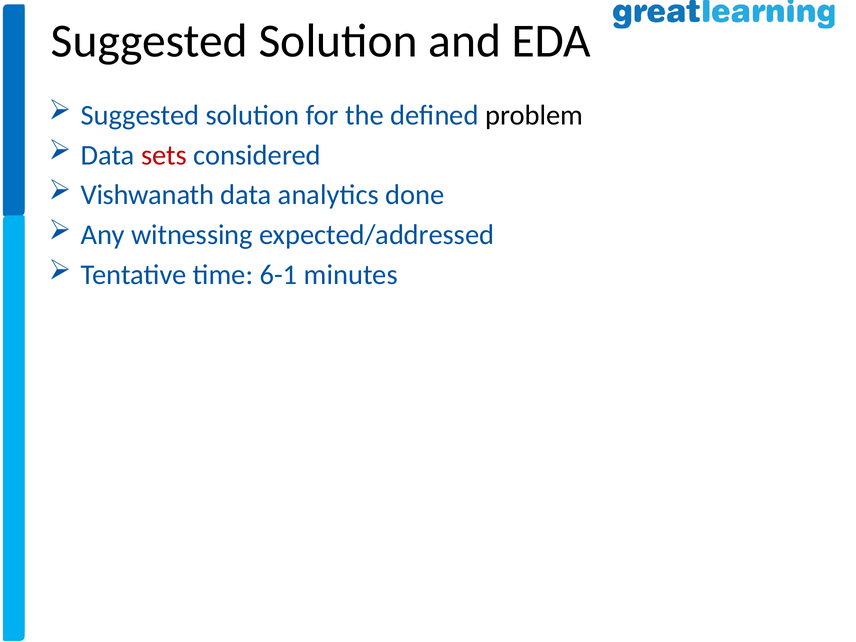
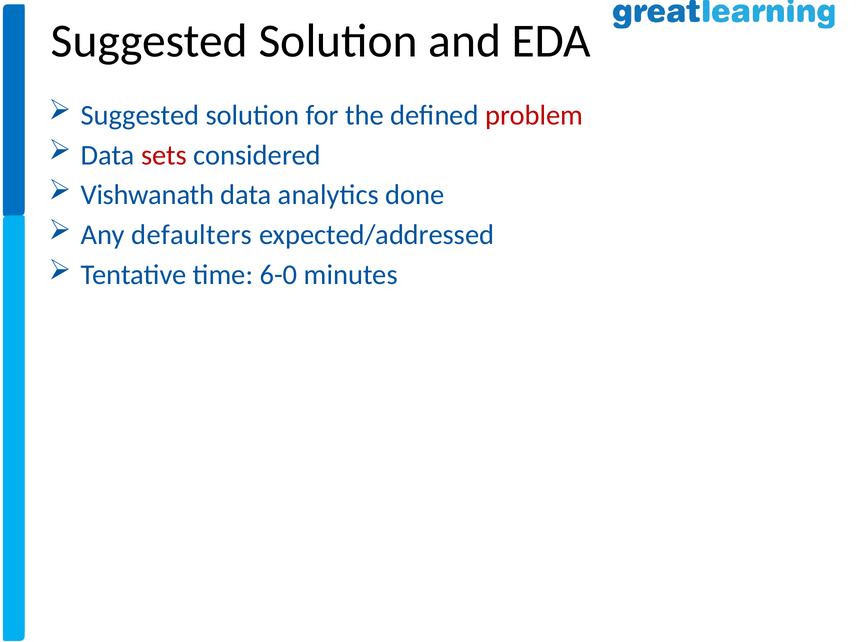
problem colour: black -> red (534, 115)
witnessing: witnessing -> defaulters (192, 235)
6-1: 6-1 -> 6-0 (279, 275)
